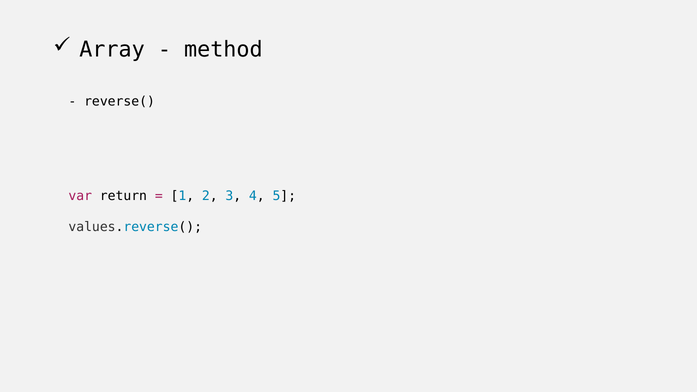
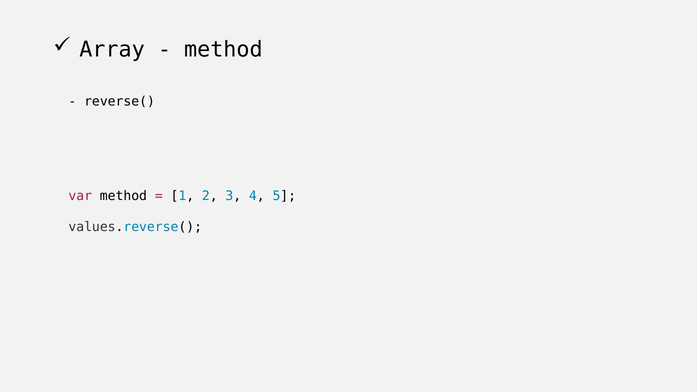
var return: return -> method (123, 196)
